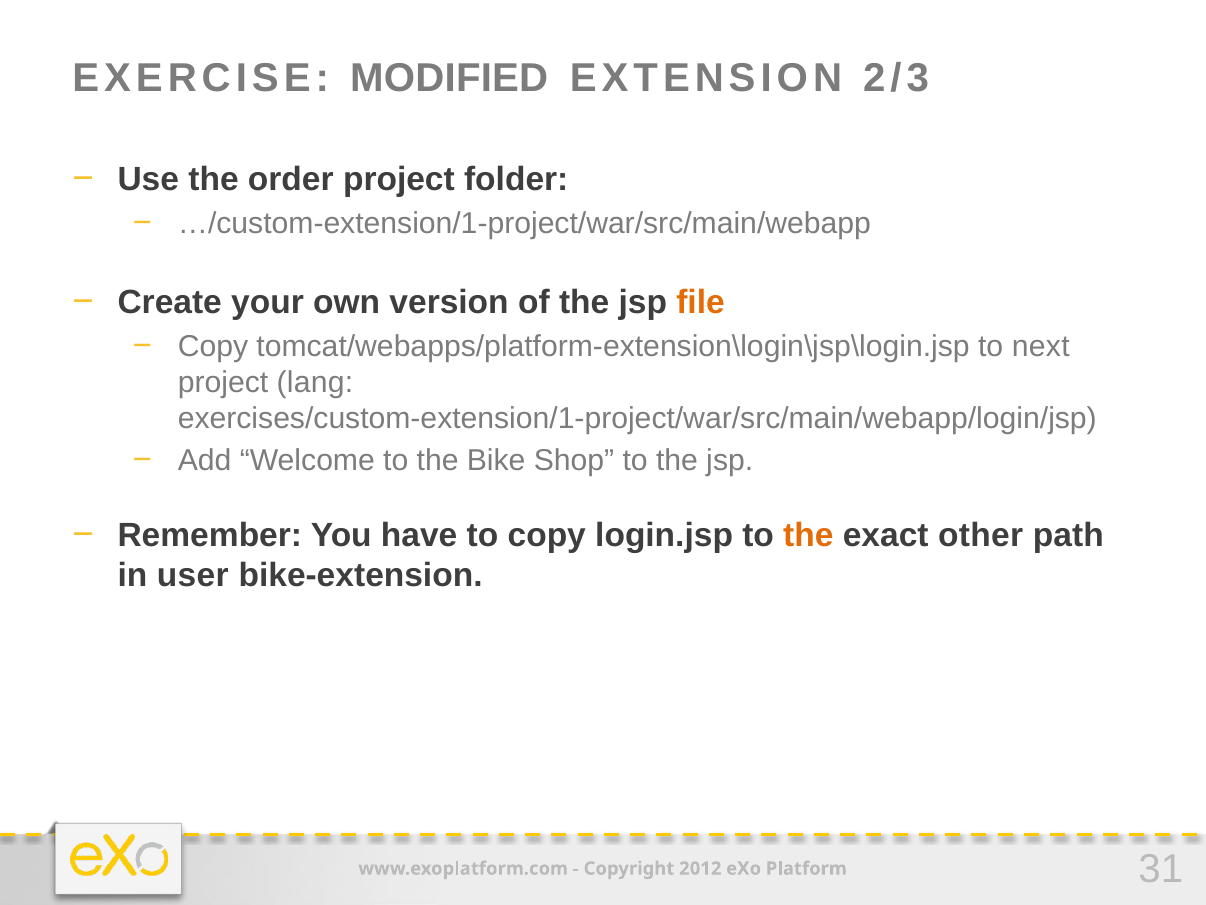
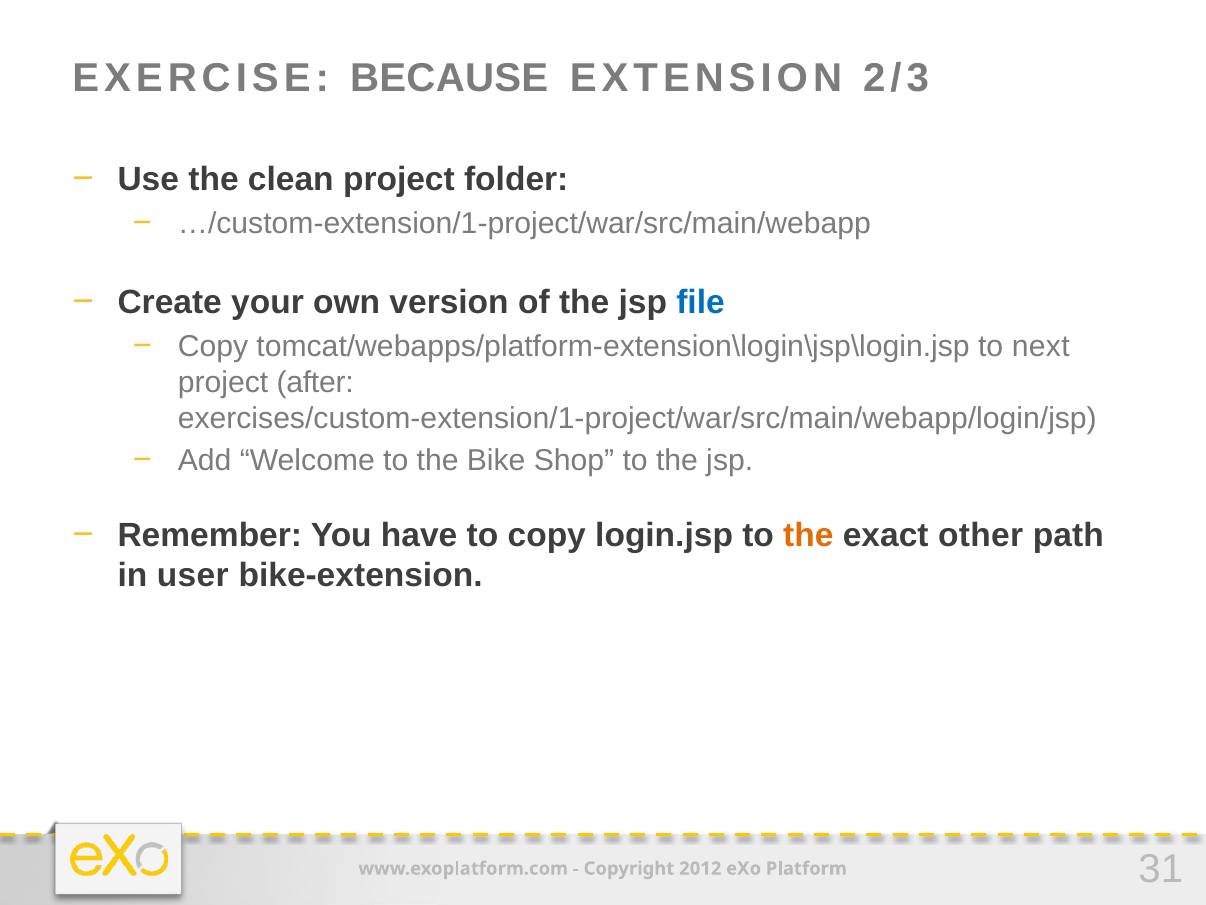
MODIFIED: MODIFIED -> BECAUSE (449, 78)
order: order -> clean (291, 179)
file colour: orange -> blue (701, 302)
lang: lang -> after (315, 382)
